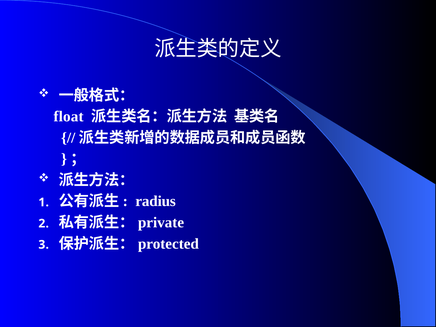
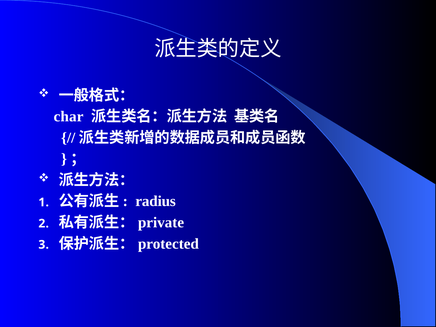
float: float -> char (69, 117)
